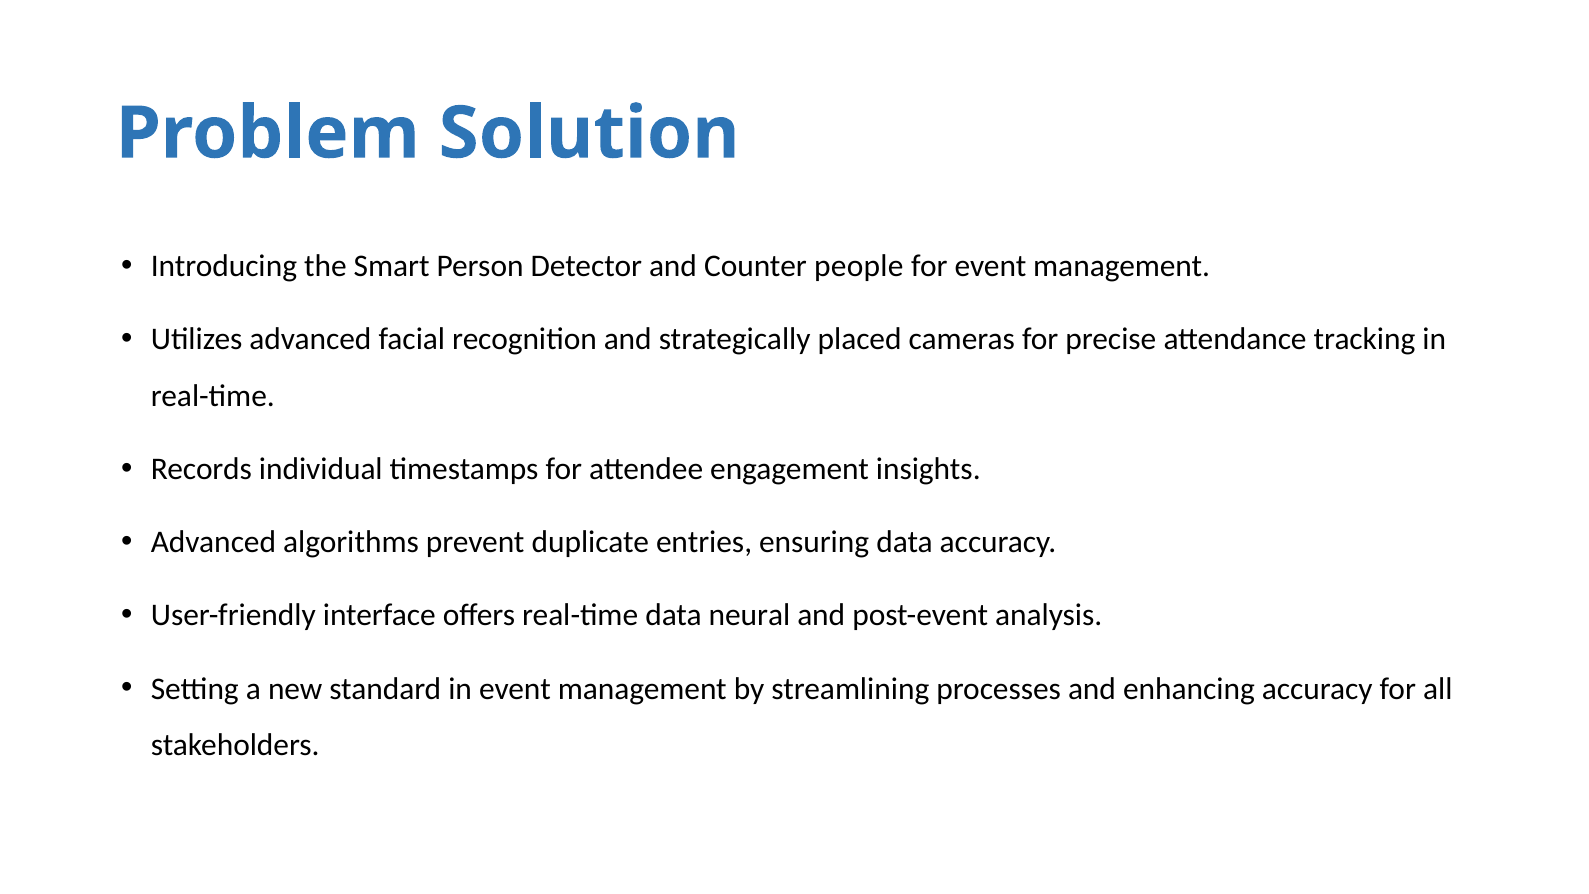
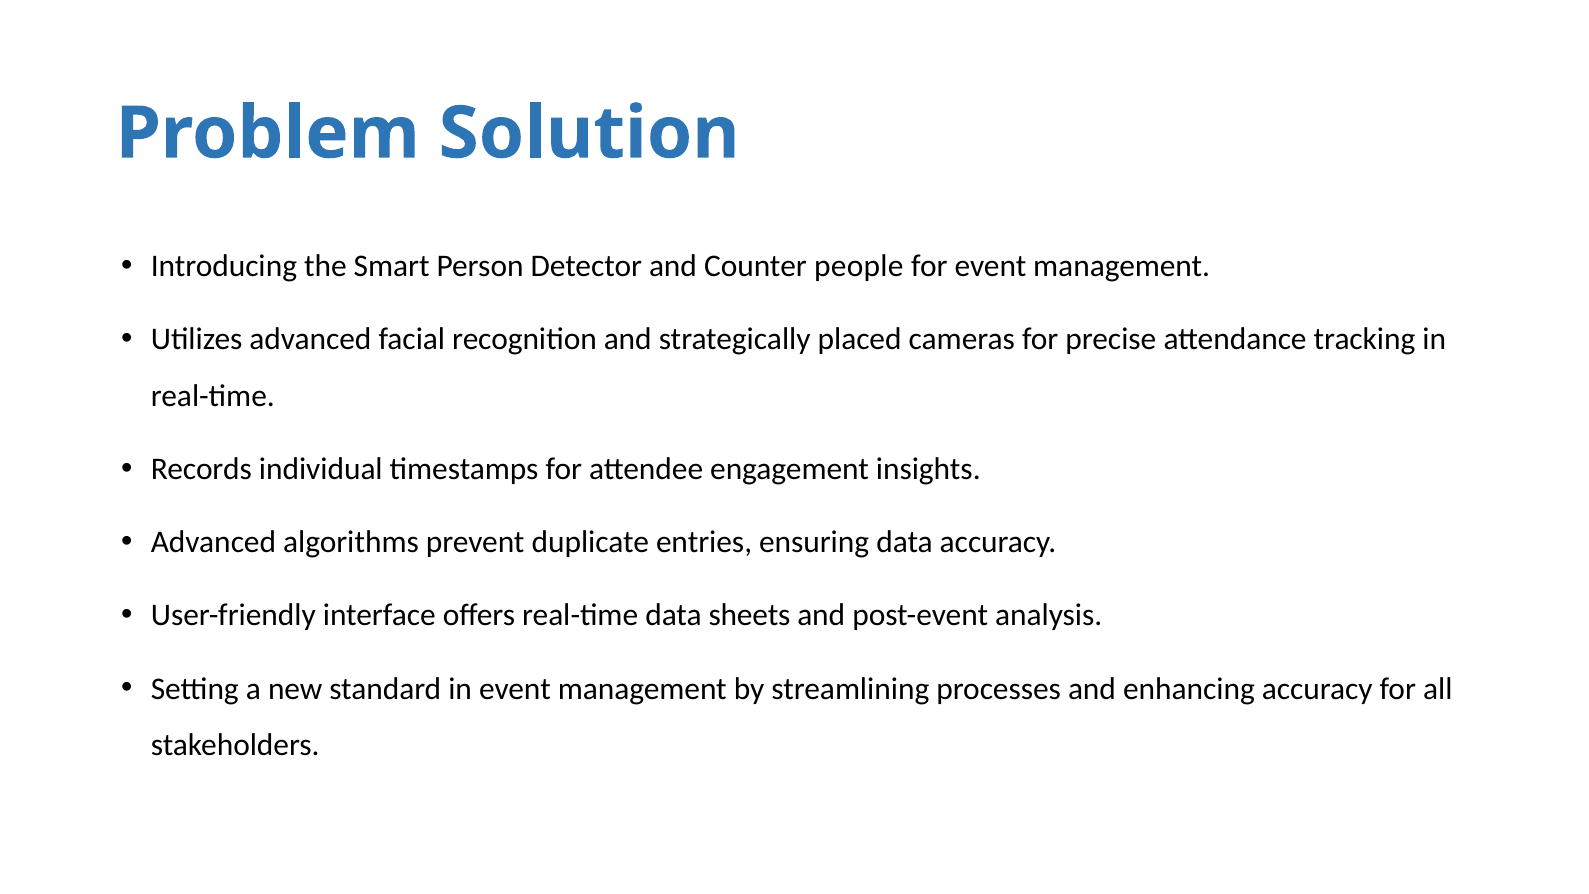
neural: neural -> sheets (750, 615)
